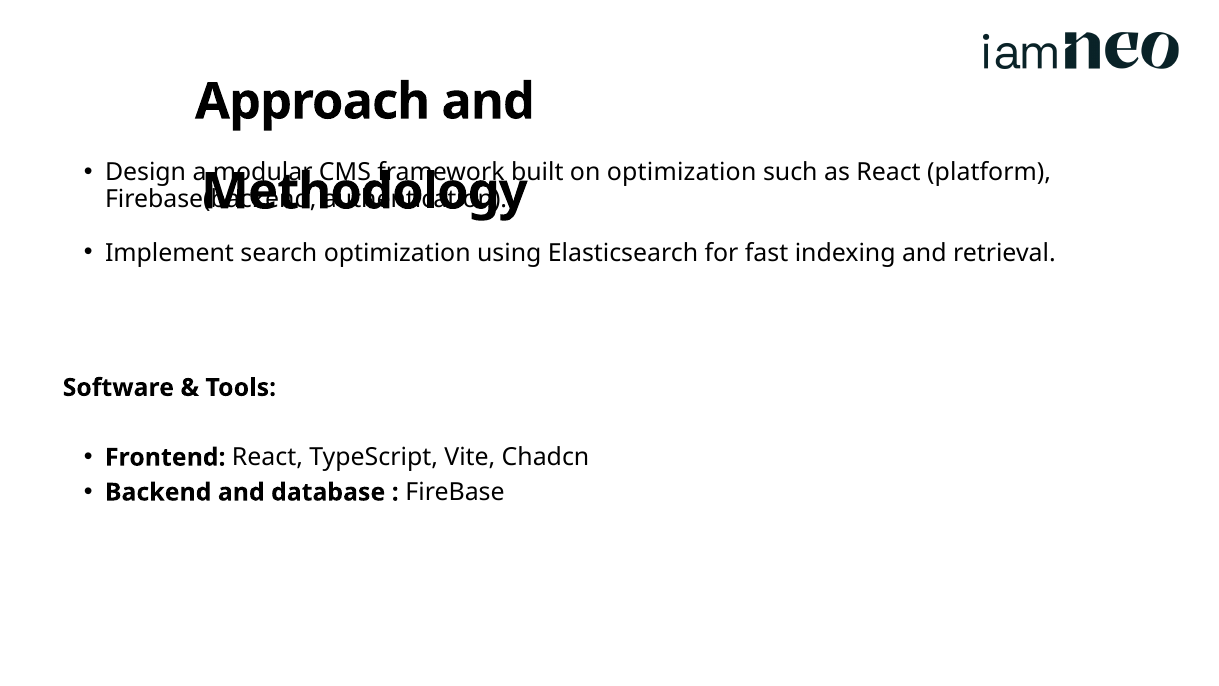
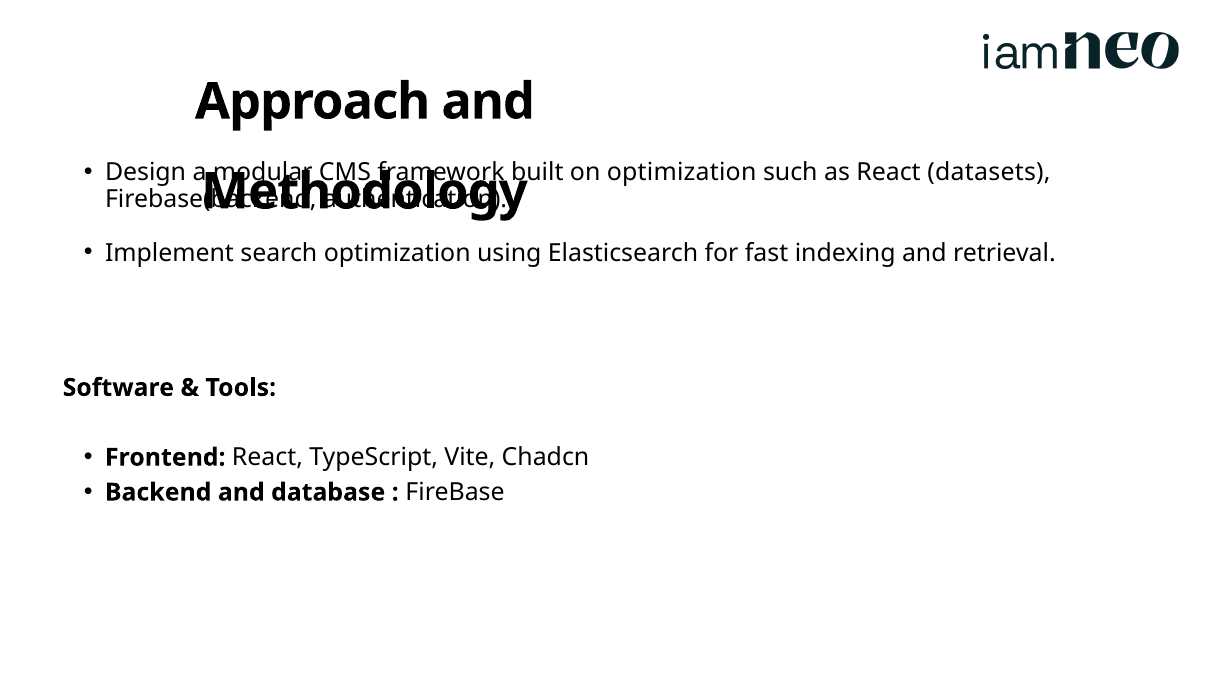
platform: platform -> datasets (989, 172)
